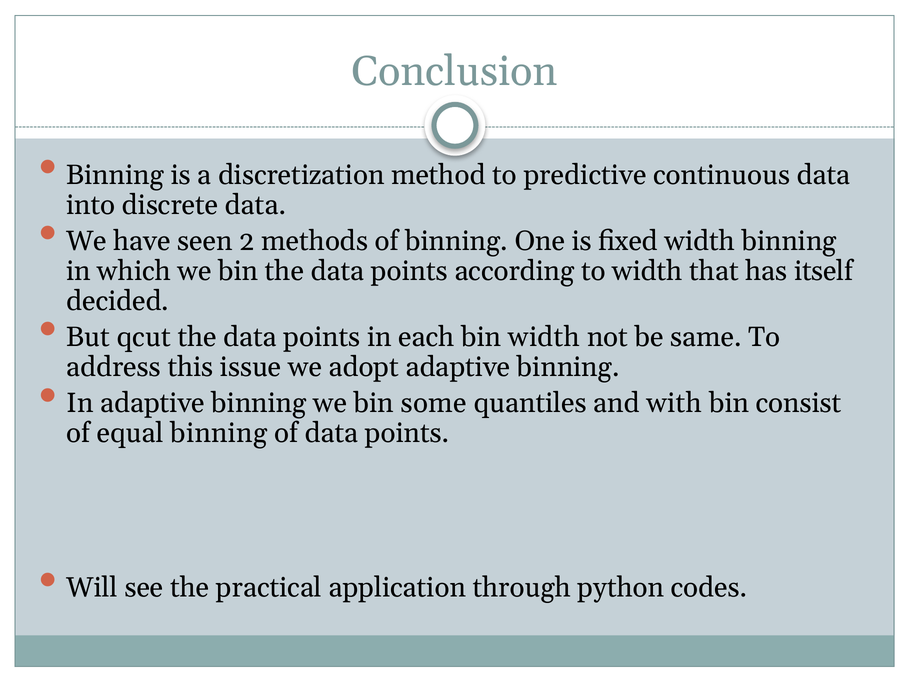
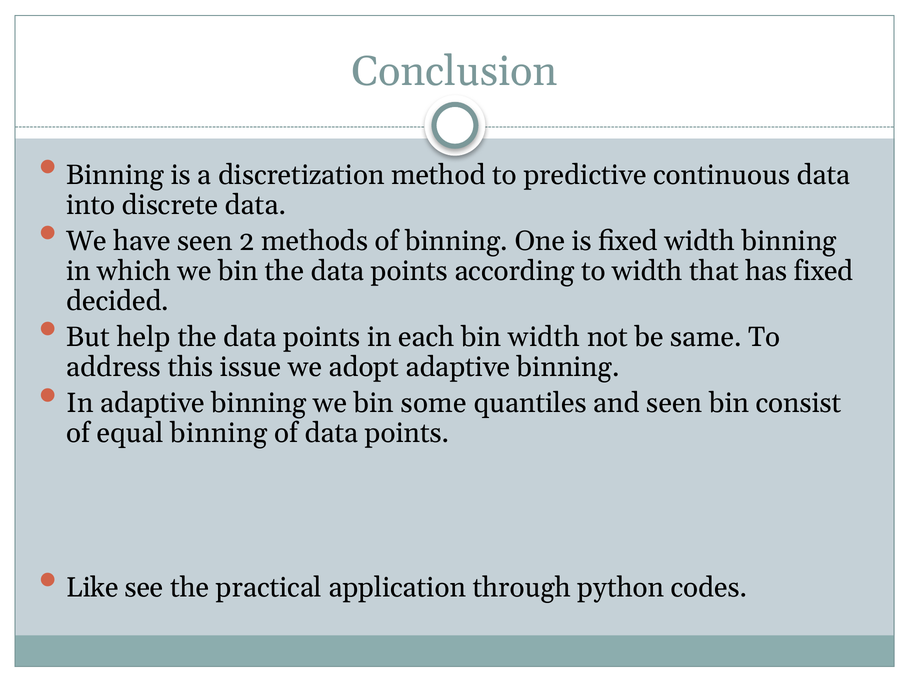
has itself: itself -> fixed (824, 271)
qcut: qcut -> help (144, 337)
and with: with -> seen (674, 404)
Will: Will -> Like (92, 588)
